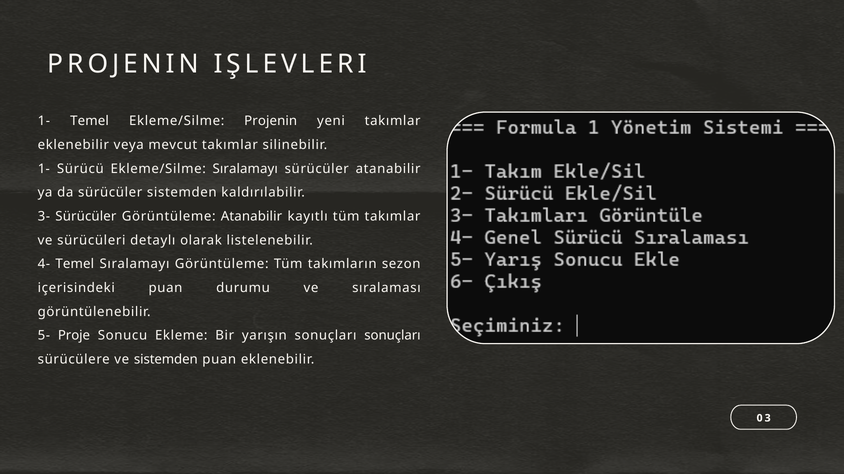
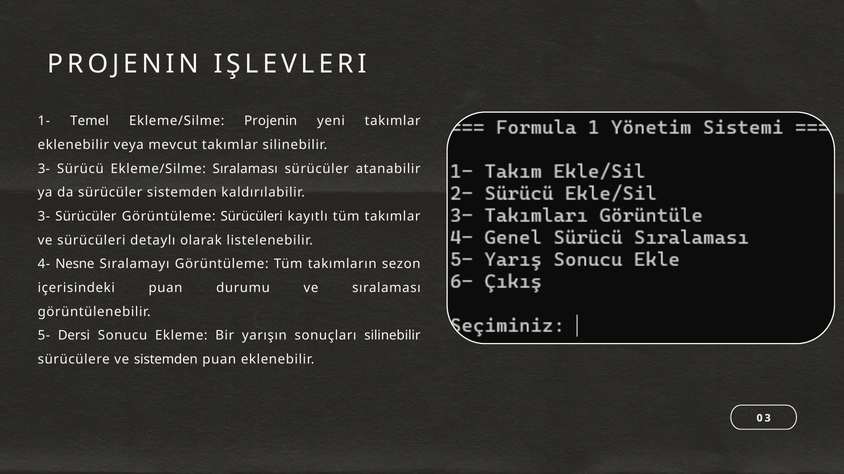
1-: 1- -> 3- (44, 169)
Ekleme/Silme Sıralamayı: Sıralamayı -> Sıralaması (245, 169)
Görüntüleme Atanabilir: Atanabilir -> Sürücüleri (252, 217)
4- Temel: Temel -> Nesne (75, 264)
Proje: Proje -> Dersi (74, 336)
sonuçları sonuçları: sonuçları -> silinebilir (392, 336)
